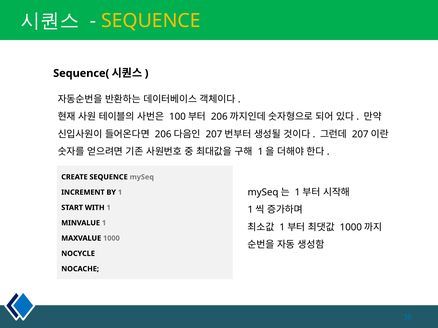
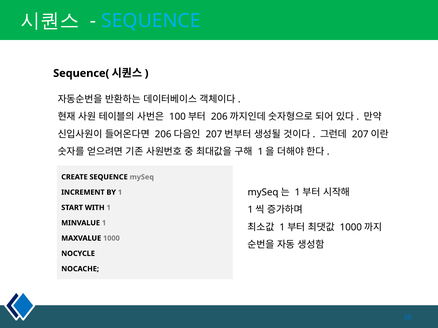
SEQUENCE colour: yellow -> light blue (151, 21)
